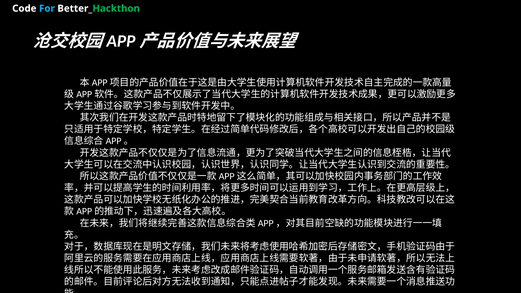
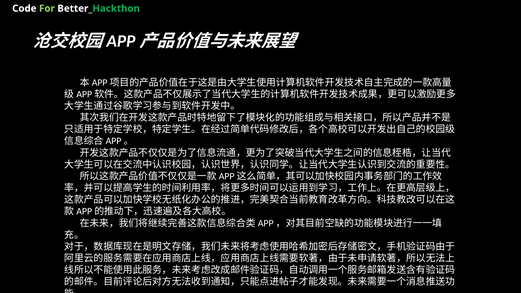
For colour: light blue -> light green (47, 8)
